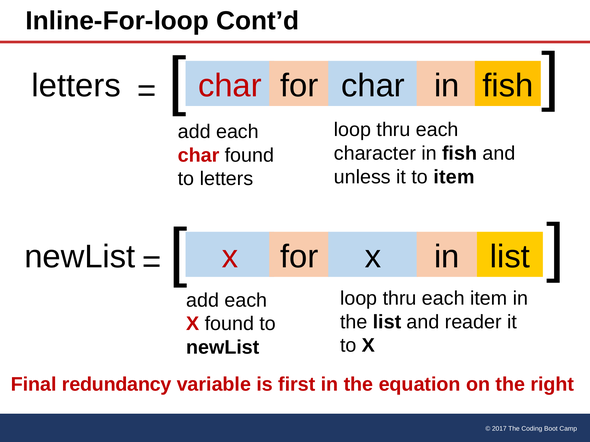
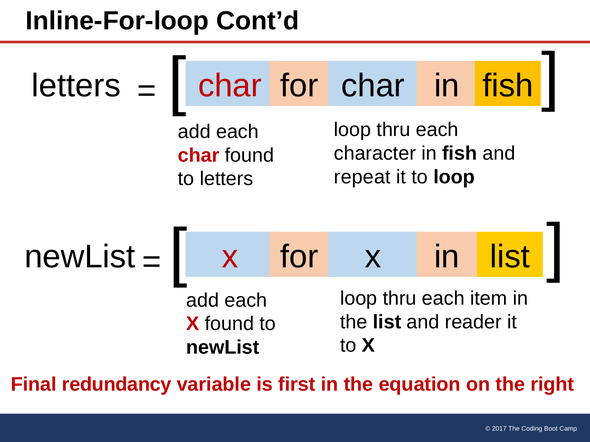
unless: unless -> repeat (362, 177)
to item: item -> loop (454, 177)
